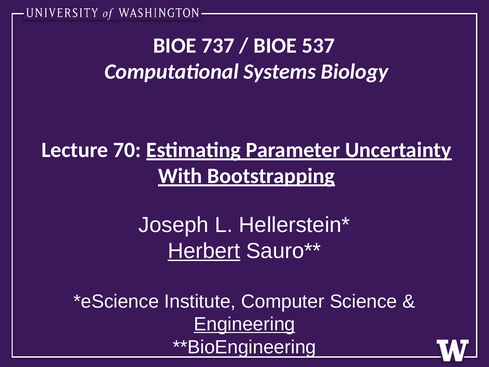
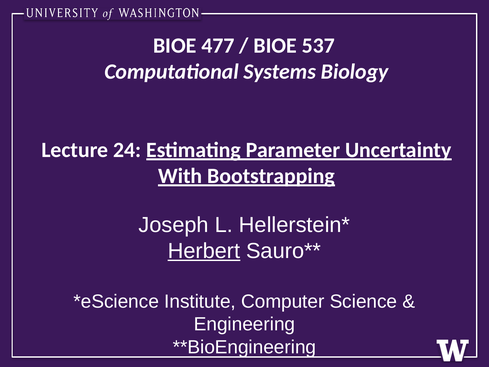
737: 737 -> 477 (218, 46)
70: 70 -> 24 (127, 150)
Engineering underline: present -> none (244, 324)
